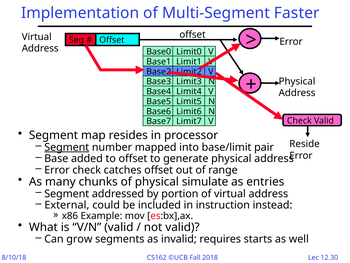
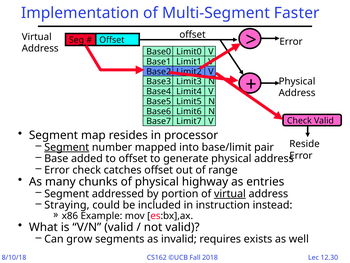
simulate: simulate -> highway (205, 182)
virtual underline: none -> present (230, 193)
External: External -> Straying (67, 205)
starts: starts -> exists (258, 239)
